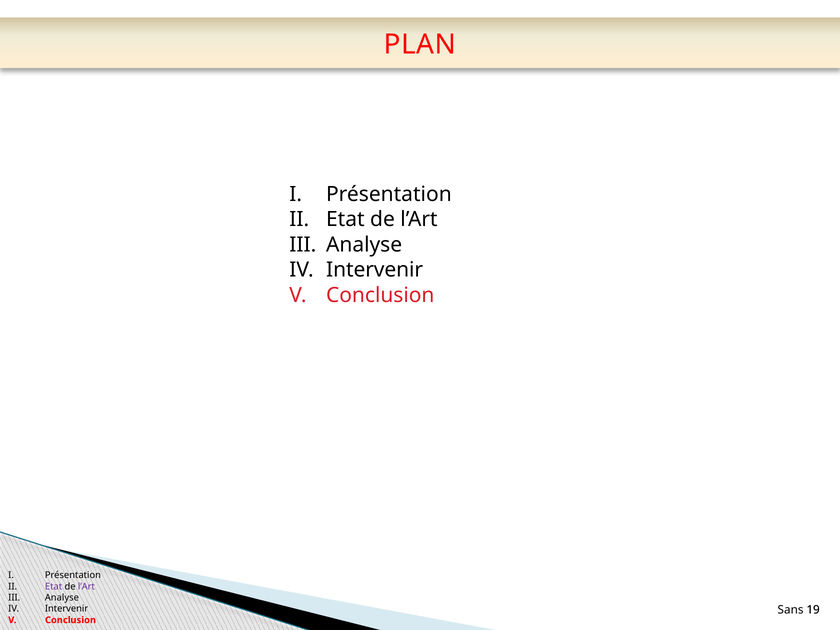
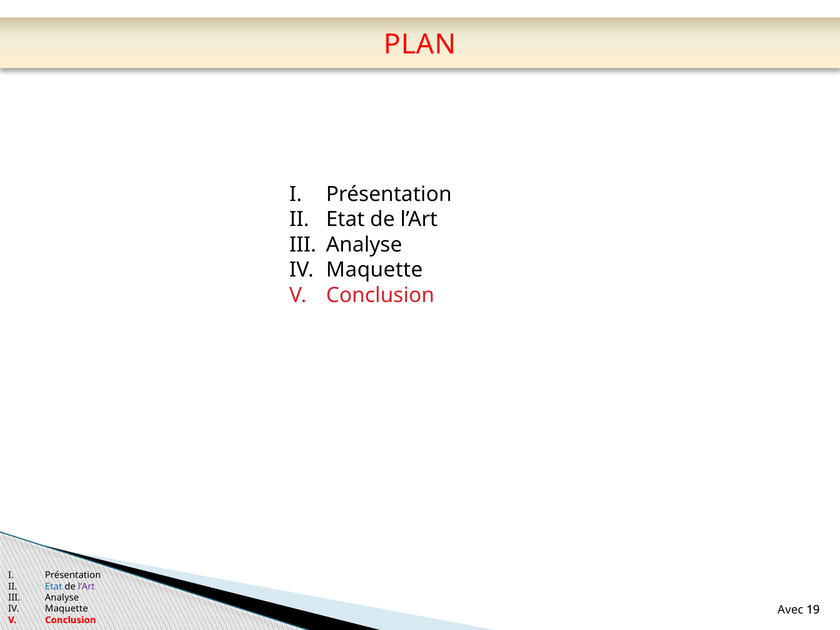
Intervenir: Intervenir -> Maquette (374, 270)
Etat colour: purple -> blue (54, 587)
Intervenir: Intervenir -> Maquette (67, 609)
Sans: Sans -> Avec (791, 610)
